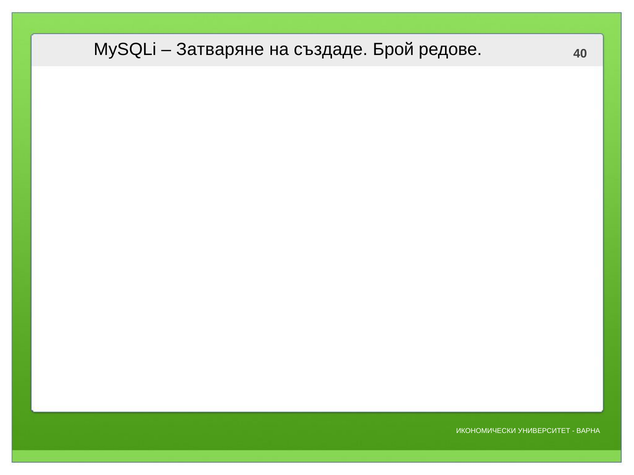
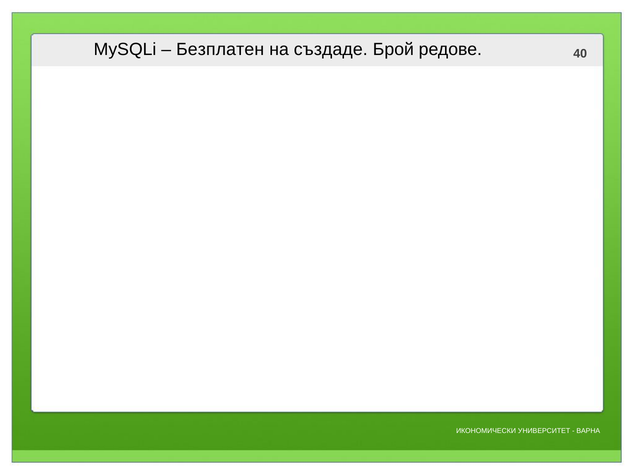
Затваряне: Затваряне -> Безплатен (220, 50)
